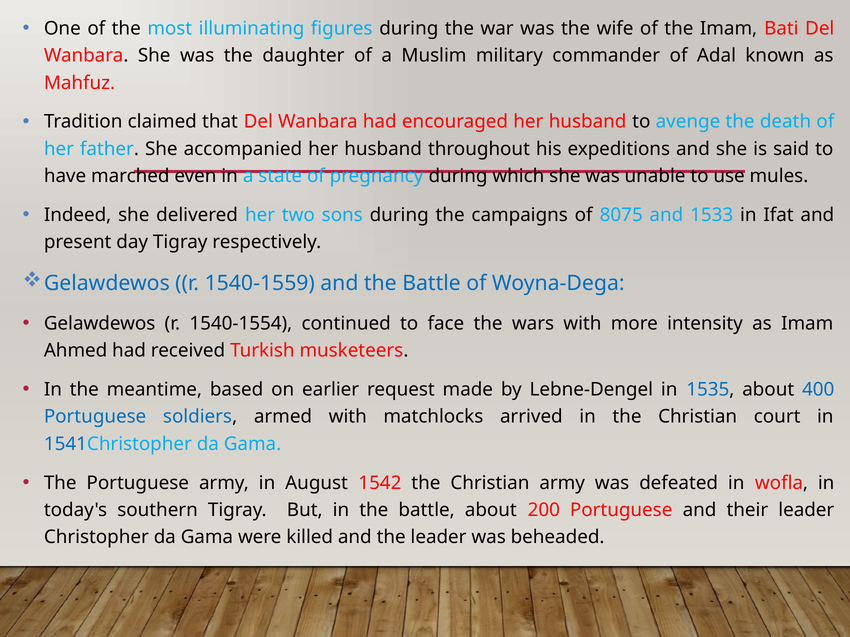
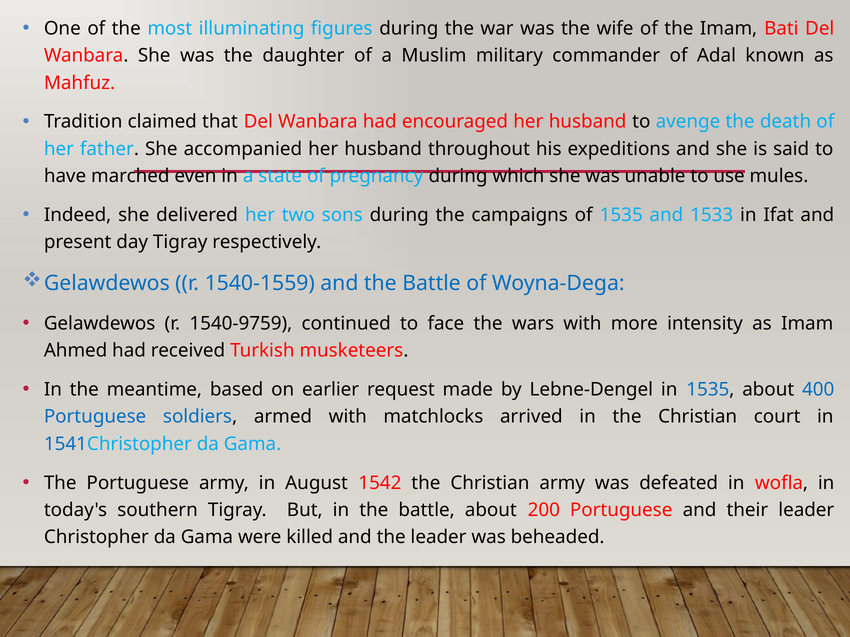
of 8075: 8075 -> 1535 (621, 215)
1540-1554: 1540-1554 -> 1540-9759 (241, 324)
